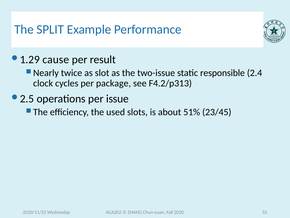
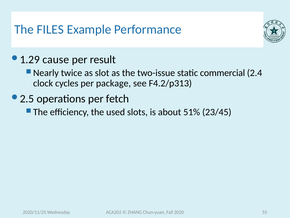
SPLIT: SPLIT -> FILES (50, 29)
responsible: responsible -> commercial (223, 73)
issue: issue -> fetch (117, 98)
